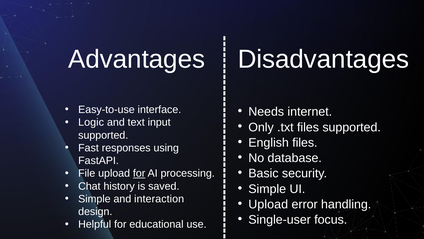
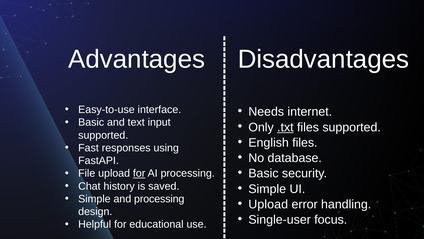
Logic: Logic -> Basic (91, 122)
.txt underline: none -> present (285, 127)
and interaction: interaction -> processing (159, 199)
